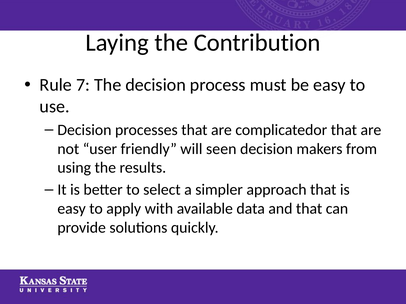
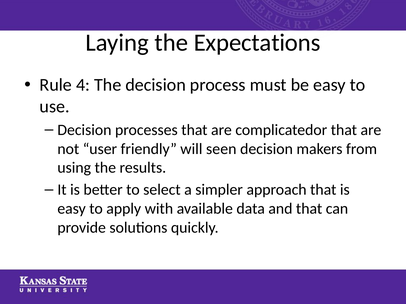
Contribution: Contribution -> Expectations (257, 43)
7: 7 -> 4 (83, 85)
